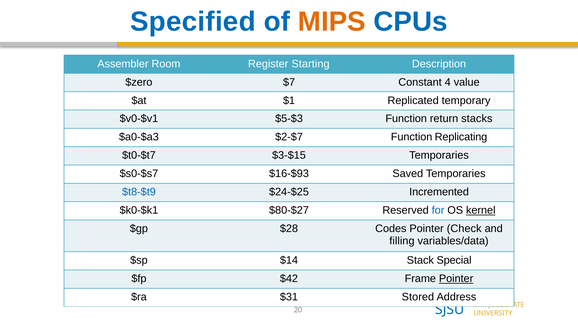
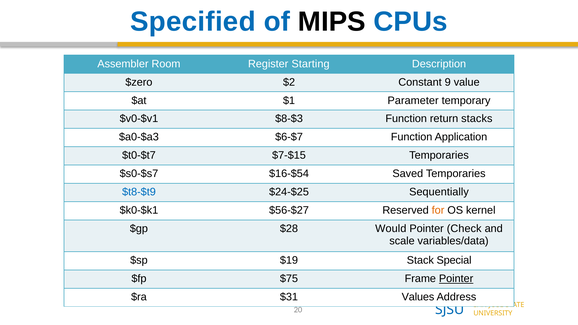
MIPS colour: orange -> black (332, 22)
$7: $7 -> $2 (289, 82)
4: 4 -> 9 (448, 82)
Replicated: Replicated -> Parameter (413, 100)
$5-$3: $5-$3 -> $8-$3 (289, 119)
$2-$7: $2-$7 -> $6-$7 (289, 137)
Replicating: Replicating -> Application (461, 137)
$3-$15: $3-$15 -> $7-$15 (289, 155)
$16-$93: $16-$93 -> $16-$54 (289, 174)
Incremented: Incremented -> Sequentially (439, 192)
$80-$27: $80-$27 -> $56-$27 (289, 210)
for colour: blue -> orange (438, 210)
kernel underline: present -> none (481, 210)
Codes: Codes -> Would (391, 229)
filling: filling -> scale (402, 241)
$14: $14 -> $19 (289, 260)
$42: $42 -> $75 (289, 279)
Stored: Stored -> Values (418, 297)
